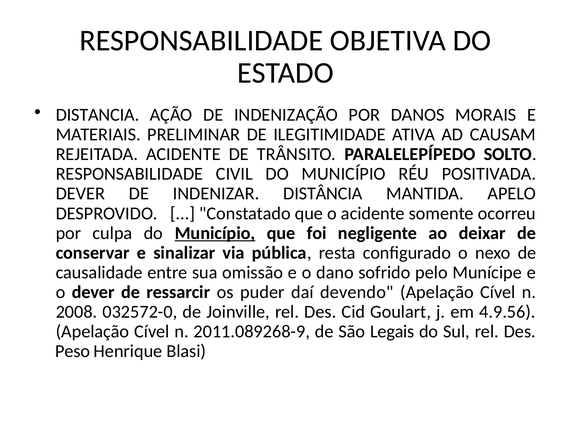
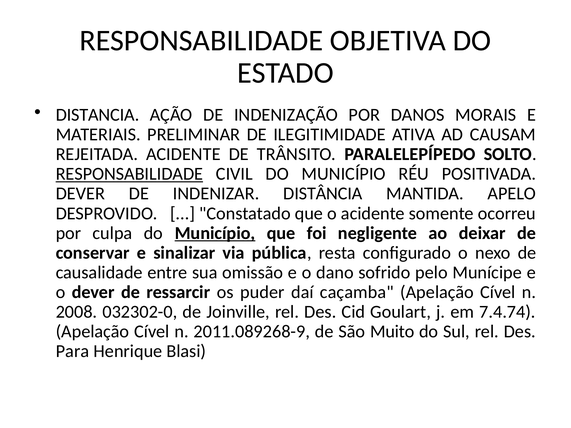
RESPONSABILIDADE underline: none -> present (129, 174)
devendo: devendo -> caçamba (357, 292)
032572-0: 032572-0 -> 032302-0 (140, 312)
4.9.56: 4.9.56 -> 7.4.74 (507, 312)
Legais: Legais -> Muito (392, 332)
Peso: Peso -> Para (72, 351)
